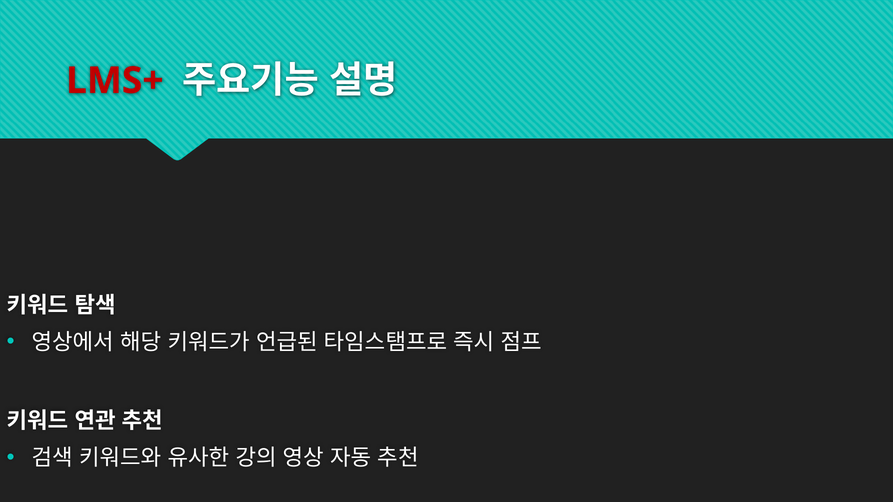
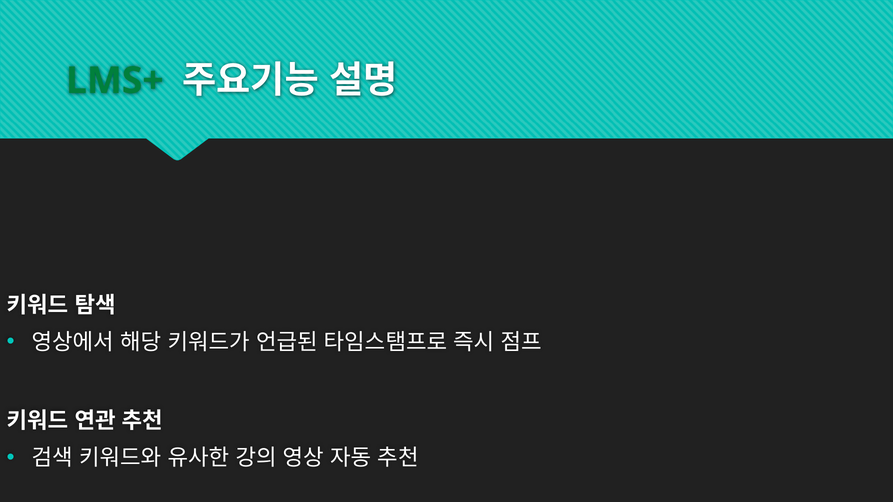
LMS+ colour: red -> green (115, 81)
